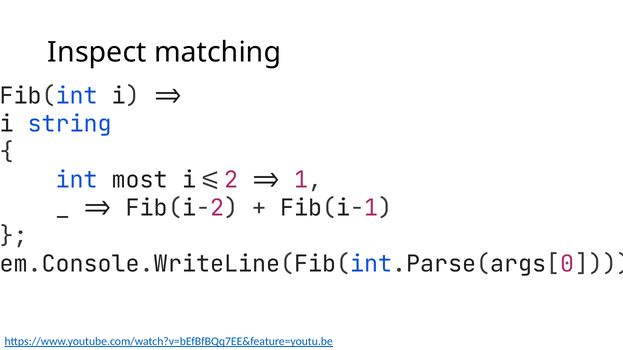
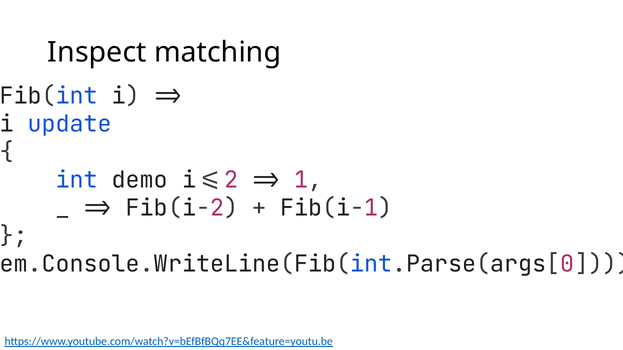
string: string -> update (70, 124)
most: most -> demo (140, 180)
